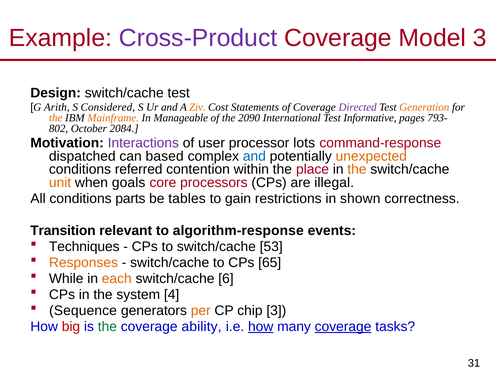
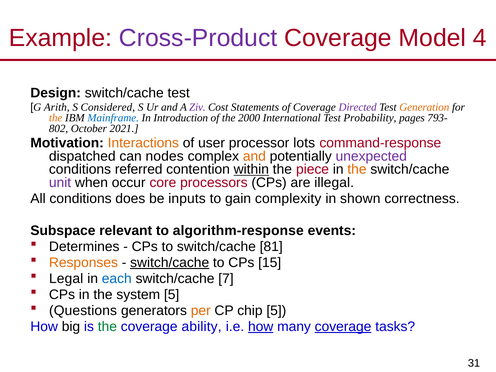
Model 3: 3 -> 4 (480, 38)
Ziv colour: orange -> purple (197, 107)
Mainframe colour: orange -> blue (113, 118)
Manageable: Manageable -> Introduction (181, 118)
2090: 2090 -> 2000 (249, 118)
Informative: Informative -> Probability (370, 118)
2084: 2084 -> 2021 (124, 128)
Interactions colour: purple -> orange (143, 143)
based: based -> nodes (165, 156)
and colour: blue -> orange (254, 156)
unexpected colour: orange -> purple (371, 156)
within underline: none -> present (251, 169)
place: place -> piece (313, 169)
unit colour: orange -> purple (60, 183)
goals: goals -> occur (129, 183)
parts: parts -> does (130, 199)
tables: tables -> inputs (187, 199)
restrictions: restrictions -> complexity (288, 199)
Transition: Transition -> Subspace (63, 231)
Techniques: Techniques -> Determines (84, 247)
53: 53 -> 81 (271, 247)
switch/cache underline: none -> present (170, 263)
65: 65 -> 15 (270, 263)
While: While -> Legal (66, 279)
each colour: orange -> blue (117, 279)
6: 6 -> 7 (226, 279)
system 4: 4 -> 5 (172, 295)
Sequence: Sequence -> Questions (83, 311)
chip 3: 3 -> 5 (276, 311)
big colour: red -> black (71, 327)
